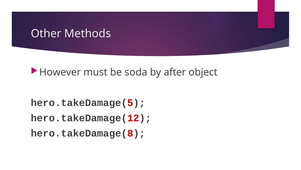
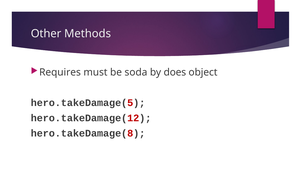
However: However -> Requires (60, 72)
after: after -> does (175, 72)
